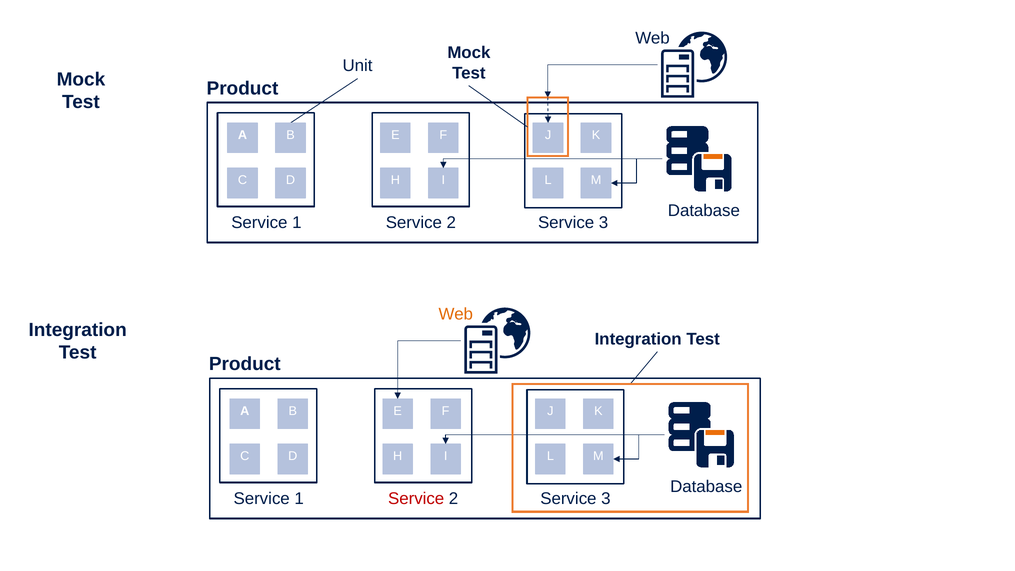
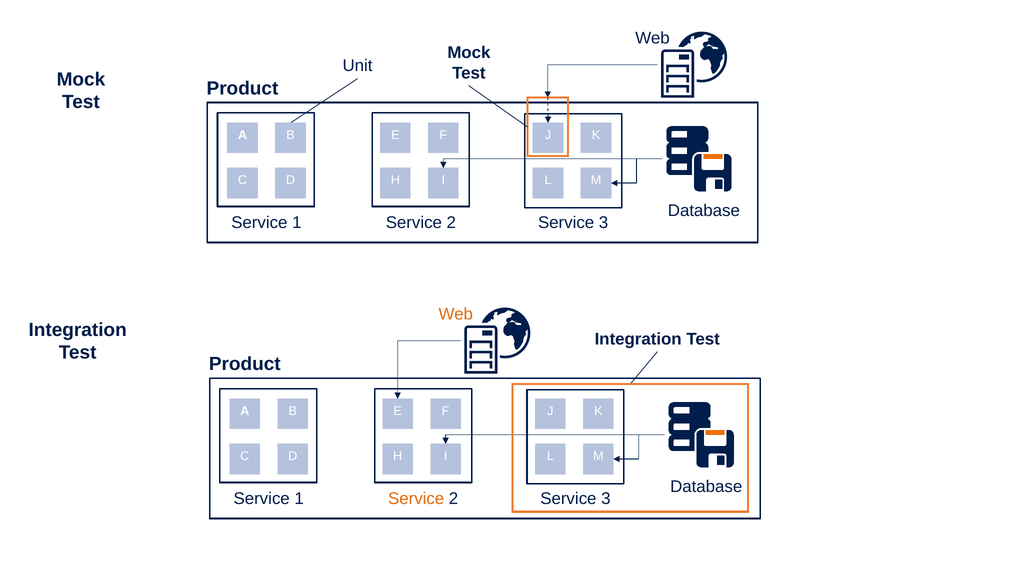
Service colour: red -> orange (416, 499)
